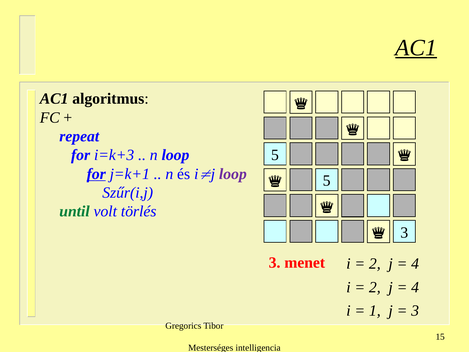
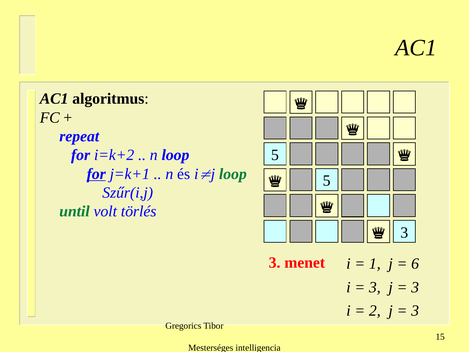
AC1 underline: present -> none (416, 48)
i=k+3: i=k+3 -> i=k+2 (114, 155)
loop colour: purple -> green (233, 174)
2: 2 -> 1 (375, 264)
4: 4 -> 6 (415, 264)
2: 2 -> 3 (375, 287)
4: 4 -> 3 (415, 287)
1: 1 -> 2 (375, 311)
